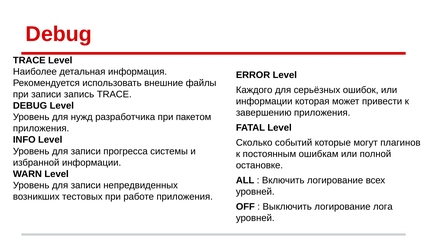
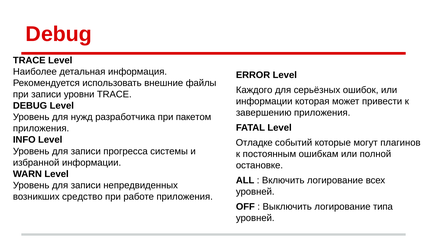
запись: запись -> уровни (79, 94)
Сколько: Сколько -> Отладке (254, 143)
тестовых: тестовых -> средство (82, 197)
лога: лога -> типа (383, 207)
